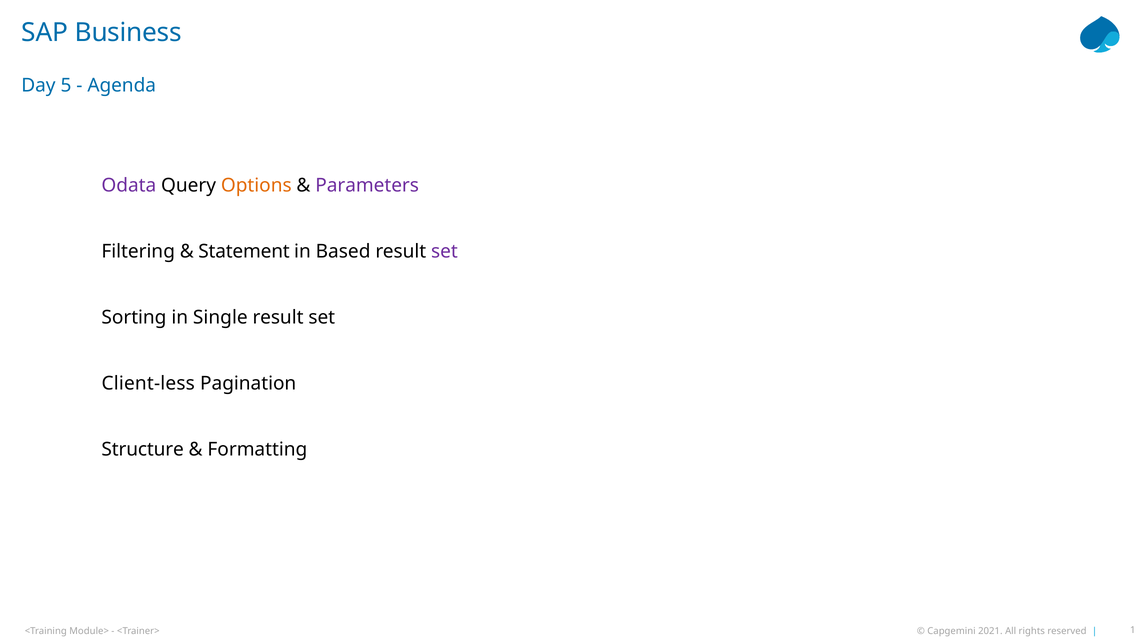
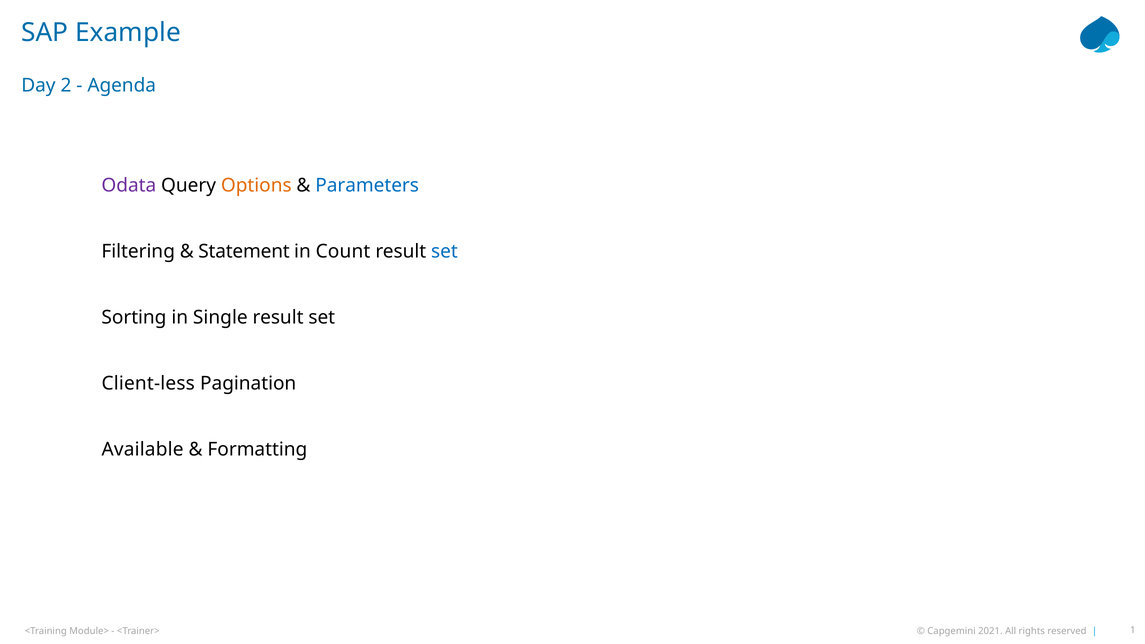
Business: Business -> Example (128, 33)
5: 5 -> 2 (66, 85)
Parameters colour: purple -> blue (367, 186)
Based: Based -> Count (343, 252)
set colour: purple -> blue (444, 252)
Structure: Structure -> Available (143, 449)
